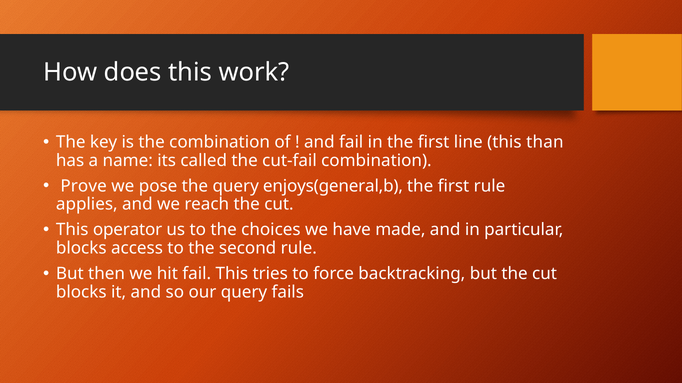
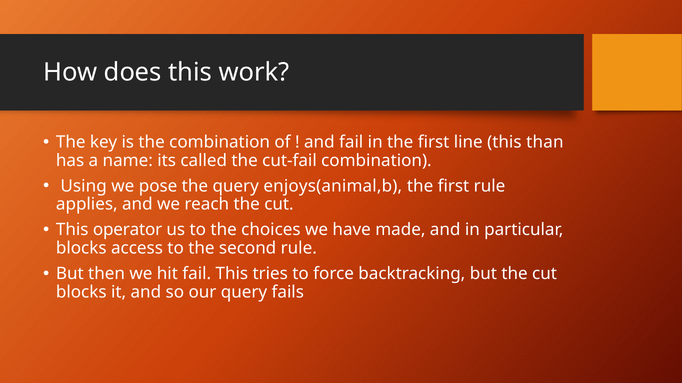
Prove: Prove -> Using (84, 186)
enjoys(general,b: enjoys(general,b -> enjoys(animal,b (333, 186)
